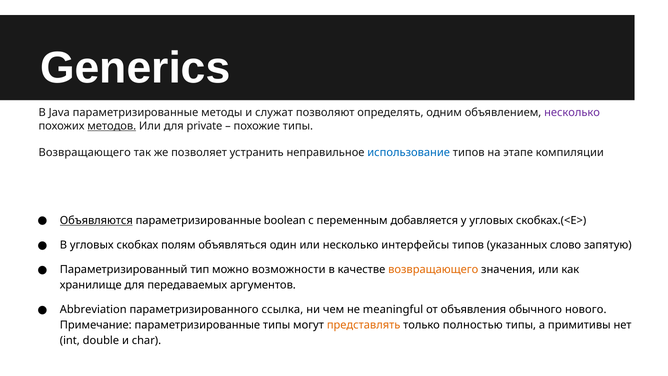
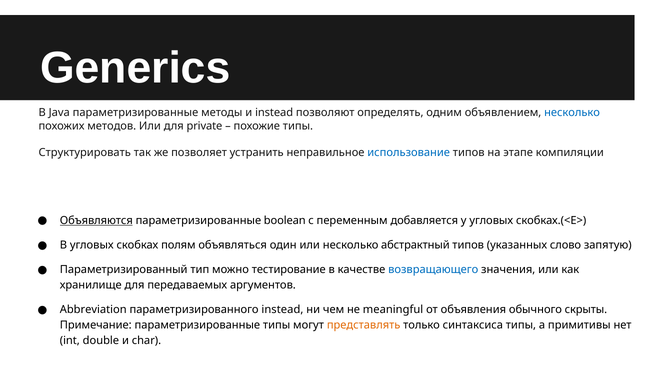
и служат: служат -> instead (274, 113)
несколько colour: purple -> blue (572, 113)
методов underline: present -> none (112, 126)
Возвращающего: Возвращающего -> Структурировать (85, 153)
интерфейсы: интерфейсы -> абстрактный (415, 245)
возможности: возможности -> тестирование (289, 269)
возвращающего colour: orange -> blue (433, 269)
параметризированного ссылка: ссылка -> instead (282, 310)
нового: нового -> скрыты (586, 310)
полностью: полностью -> синтаксиса (473, 325)
